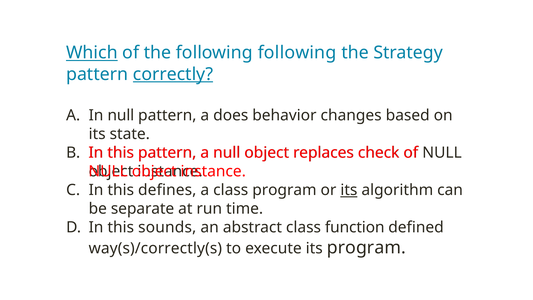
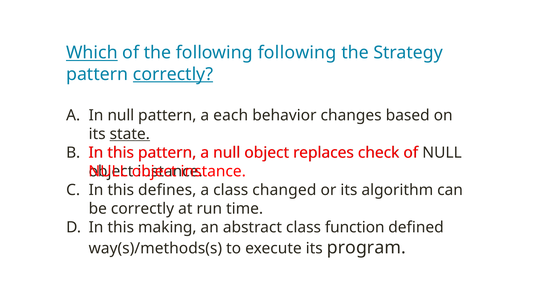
does: does -> each (231, 115)
state underline: none -> present (130, 134)
class program: program -> changed (284, 190)
its underline: present -> none (349, 190)
be separate: separate -> correctly (143, 209)
sounds: sounds -> making (167, 227)
way(s)/correctly(s: way(s)/correctly(s -> way(s)/methods(s (155, 248)
